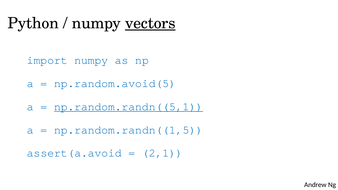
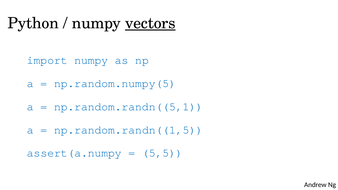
np.random.avoid(5: np.random.avoid(5 -> np.random.numpy(5 (115, 83)
np.random.randn((5,1 underline: present -> none (128, 107)
assert(a.avoid: assert(a.avoid -> assert(a.numpy (74, 153)
2,1: 2,1 -> 5,5 (162, 153)
